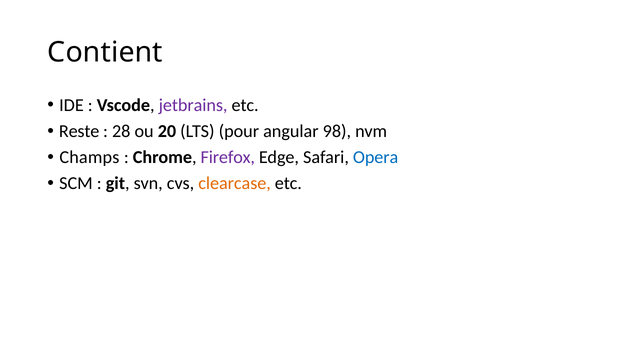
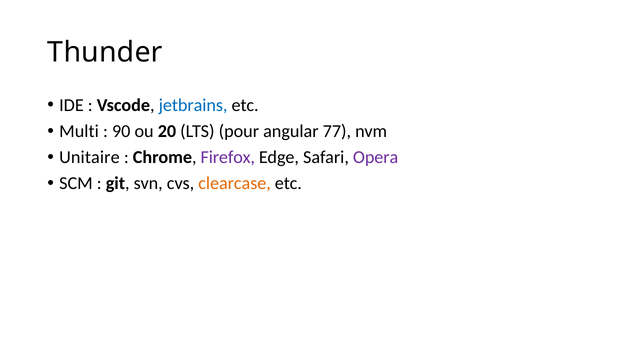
Contient: Contient -> Thunder (105, 52)
jetbrains colour: purple -> blue (193, 105)
Reste: Reste -> Multi (79, 131)
28: 28 -> 90 (121, 131)
98: 98 -> 77 (337, 131)
Champs: Champs -> Unitaire (89, 158)
Opera colour: blue -> purple (376, 158)
